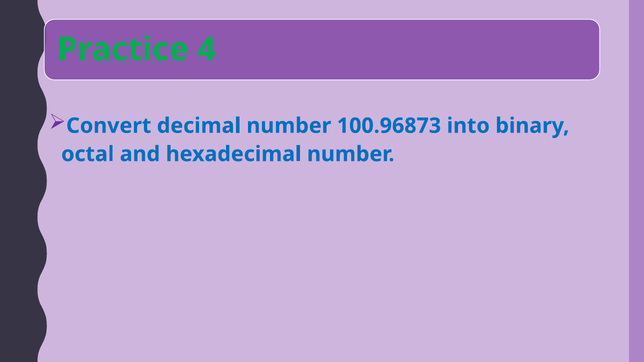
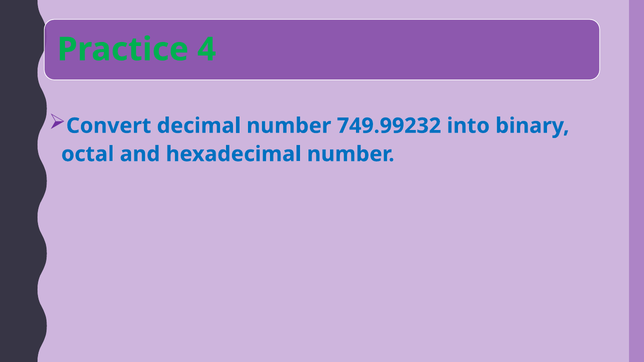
100.96873: 100.96873 -> 749.99232 (389, 126)
